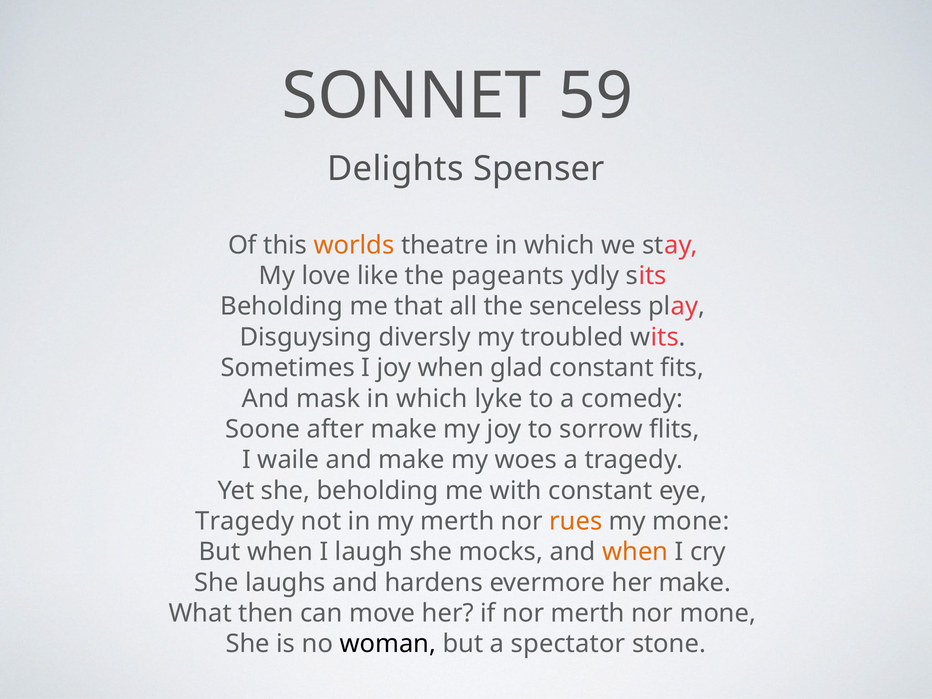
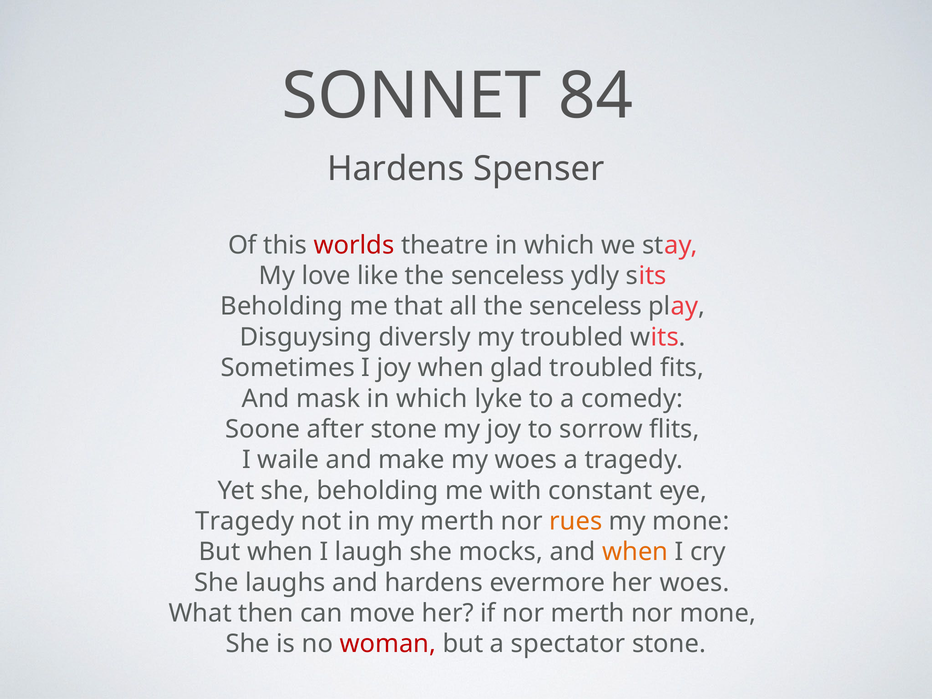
59: 59 -> 84 (596, 96)
Delights: Delights -> Hardens (396, 169)
worlds colour: orange -> red (354, 245)
like the pageants: pageants -> senceless (508, 276)
glad constant: constant -> troubled (602, 368)
after make: make -> stone (404, 429)
her make: make -> woes (695, 583)
woman colour: black -> red (388, 644)
